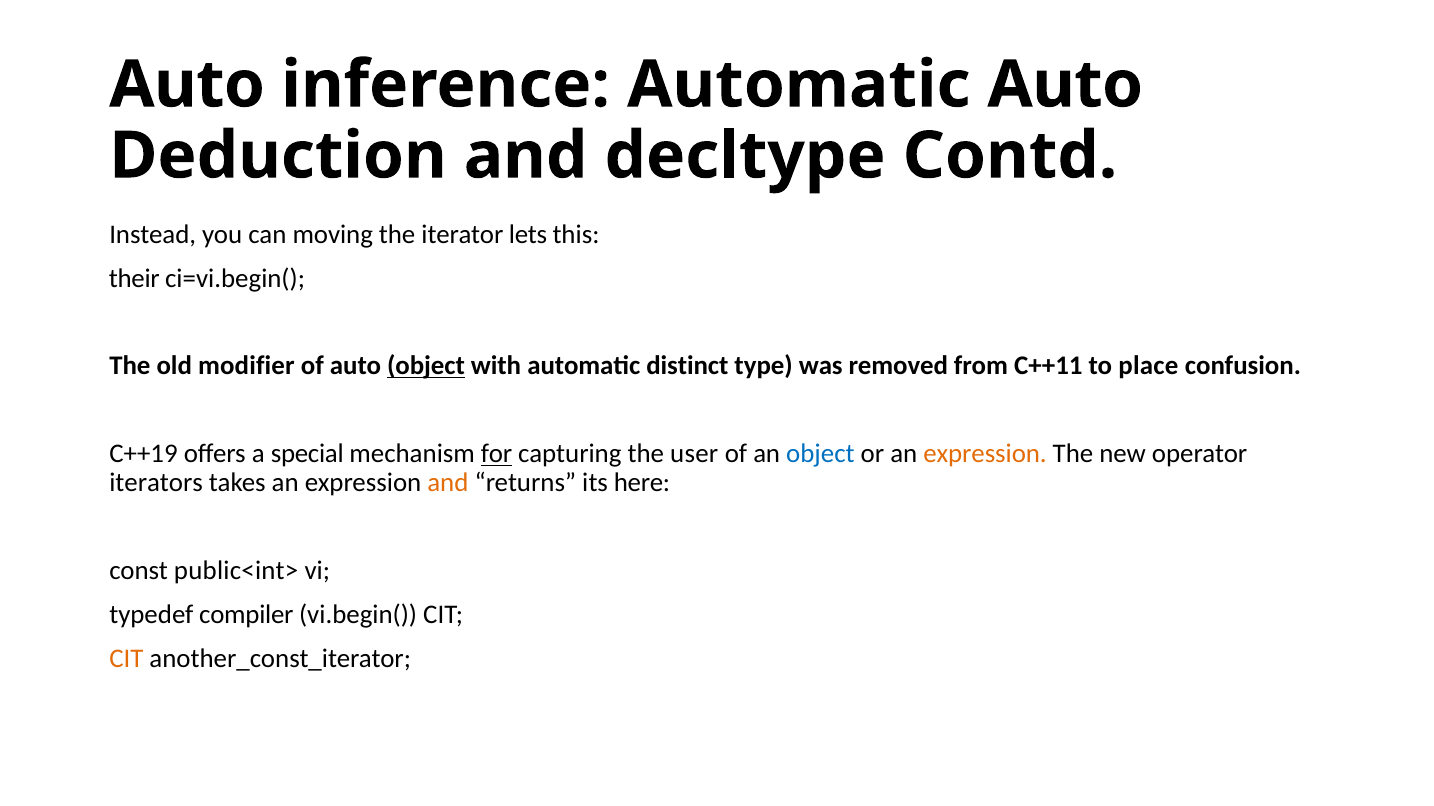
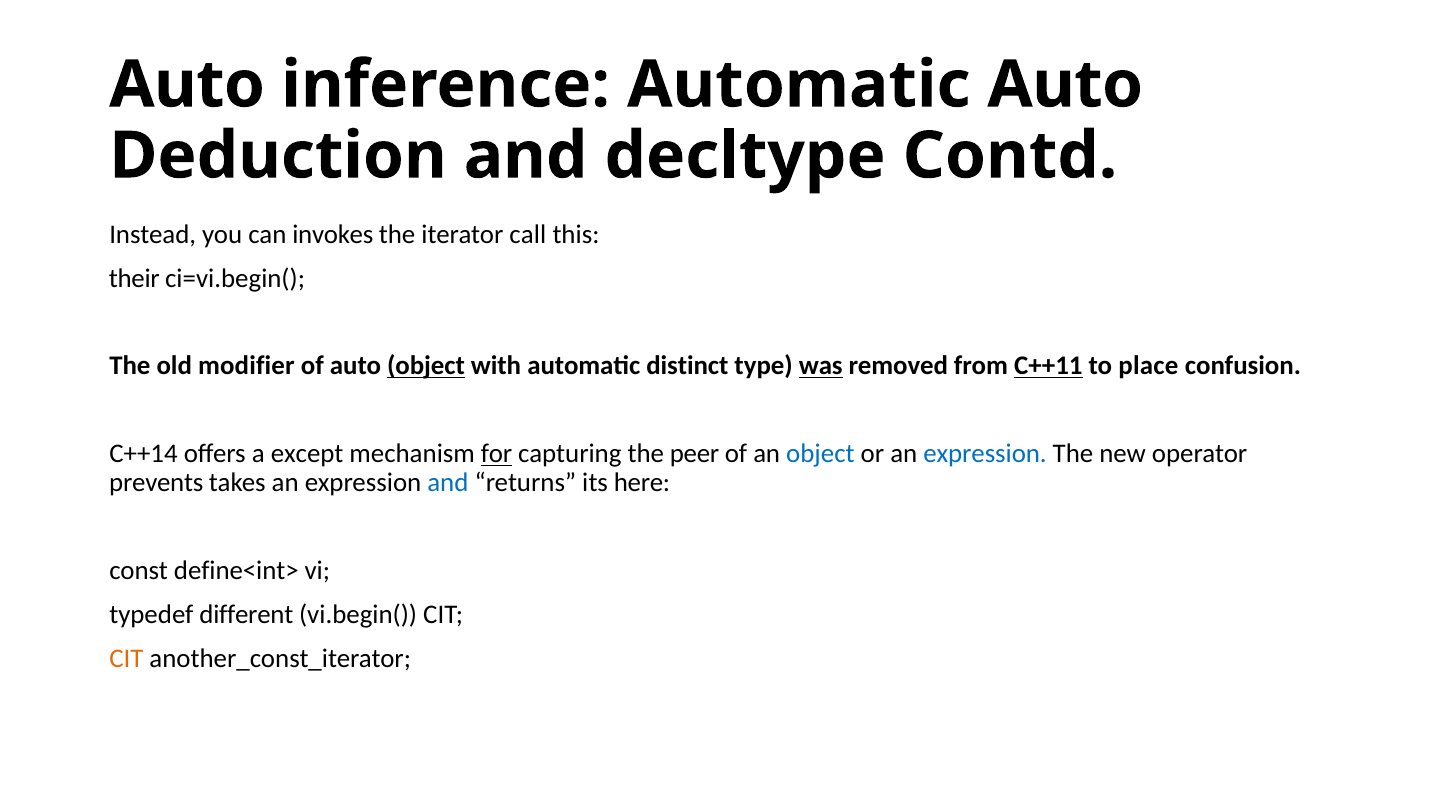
moving: moving -> invokes (333, 234)
lets: lets -> call (528, 234)
was underline: none -> present (821, 366)
C++11 underline: none -> present (1048, 366)
C++19: C++19 -> C++14 (144, 454)
special: special -> except (307, 454)
user: user -> peer (695, 454)
expression colour: orange -> blue (985, 454)
iterators: iterators -> prevents (156, 483)
and colour: orange -> blue (448, 483)
public<int>: public<int> -> define<int> (236, 571)
compiler: compiler -> different (246, 615)
